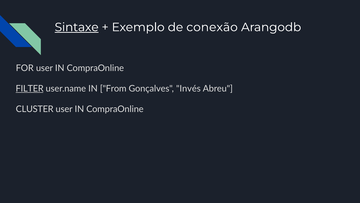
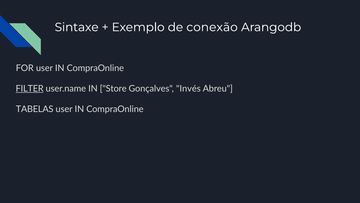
Sintaxe underline: present -> none (77, 27)
From: From -> Store (113, 88)
CLUSTER: CLUSTER -> TABELAS (35, 109)
